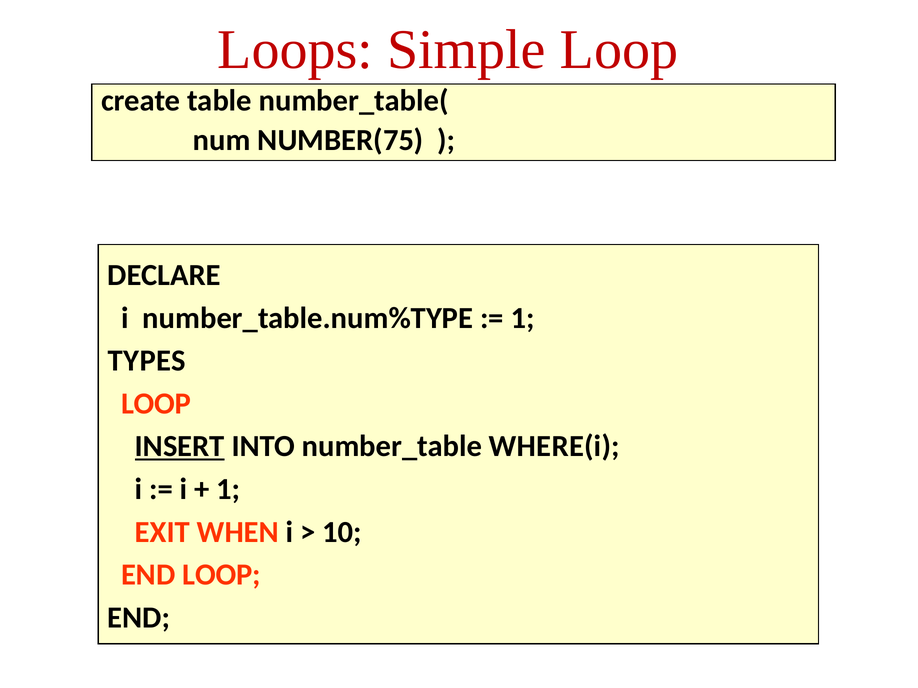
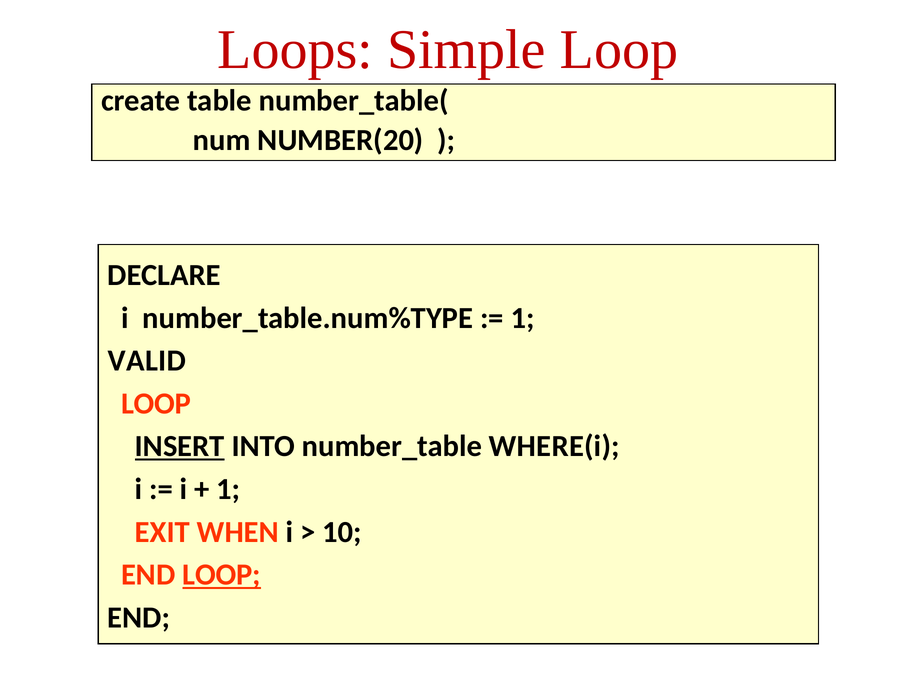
NUMBER(75: NUMBER(75 -> NUMBER(20 (340, 141)
TYPES: TYPES -> VALID (147, 361)
LOOP underline: none -> present (222, 575)
